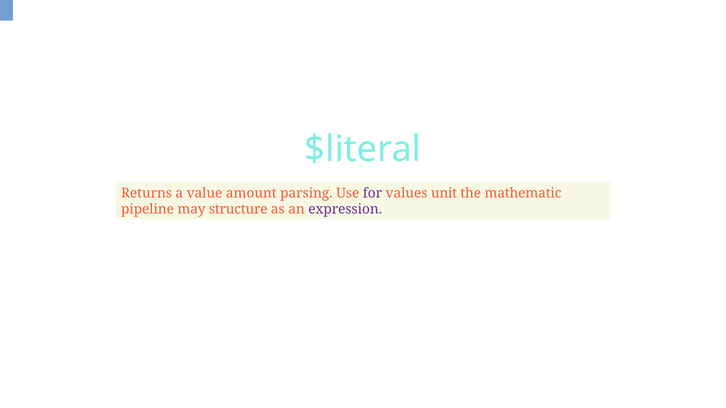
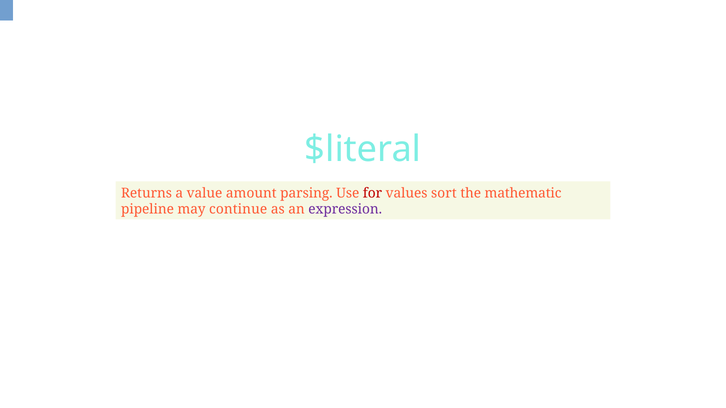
for colour: purple -> red (372, 193)
unit: unit -> sort (444, 193)
structure: structure -> continue (238, 210)
